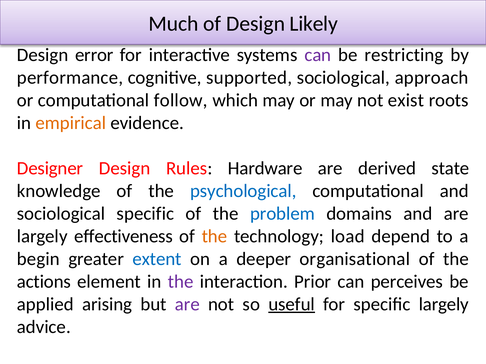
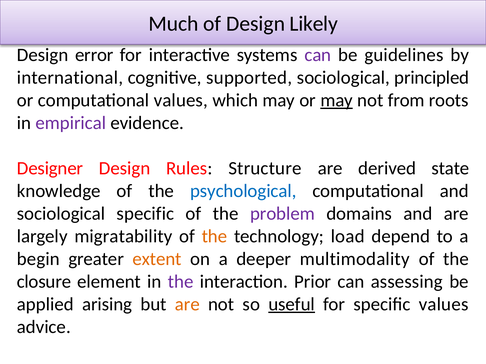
restricting: restricting -> guidelines (404, 55)
performance: performance -> international (70, 78)
approach: approach -> principled (432, 78)
computational follow: follow -> values (181, 100)
may underline: none -> present (337, 100)
exist: exist -> from (406, 100)
empirical colour: orange -> purple (71, 123)
Hardware: Hardware -> Structure (265, 168)
problem colour: blue -> purple (282, 214)
effectiveness: effectiveness -> migratability (123, 237)
extent colour: blue -> orange (157, 259)
organisational: organisational -> multimodality (355, 259)
actions: actions -> closure (44, 282)
perceives: perceives -> assessing (407, 282)
are colour: purple -> orange (187, 305)
specific largely: largely -> values (444, 305)
